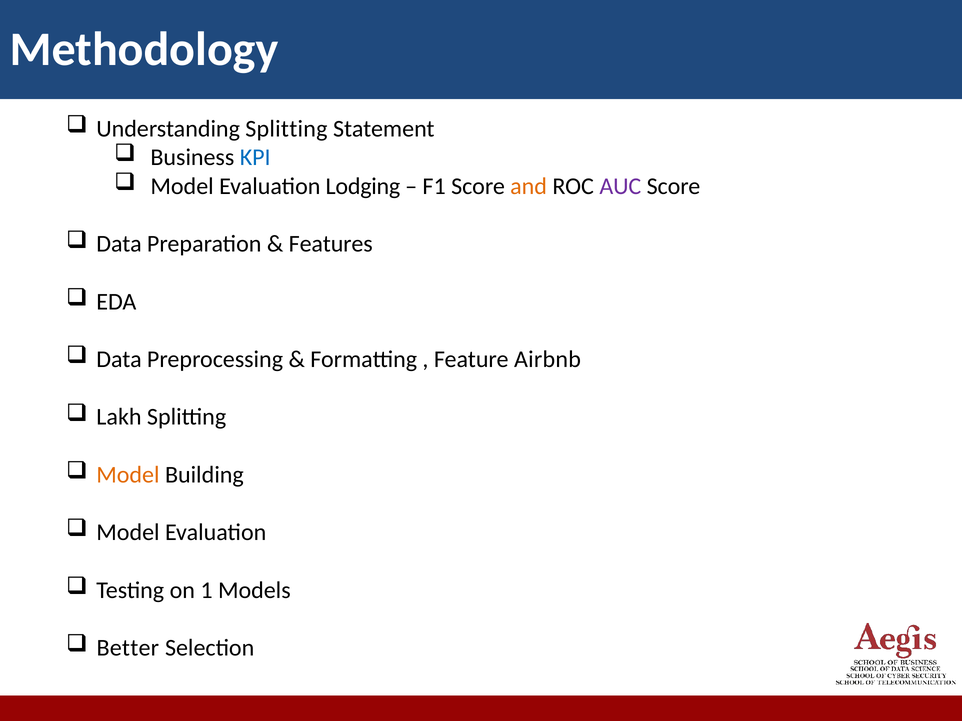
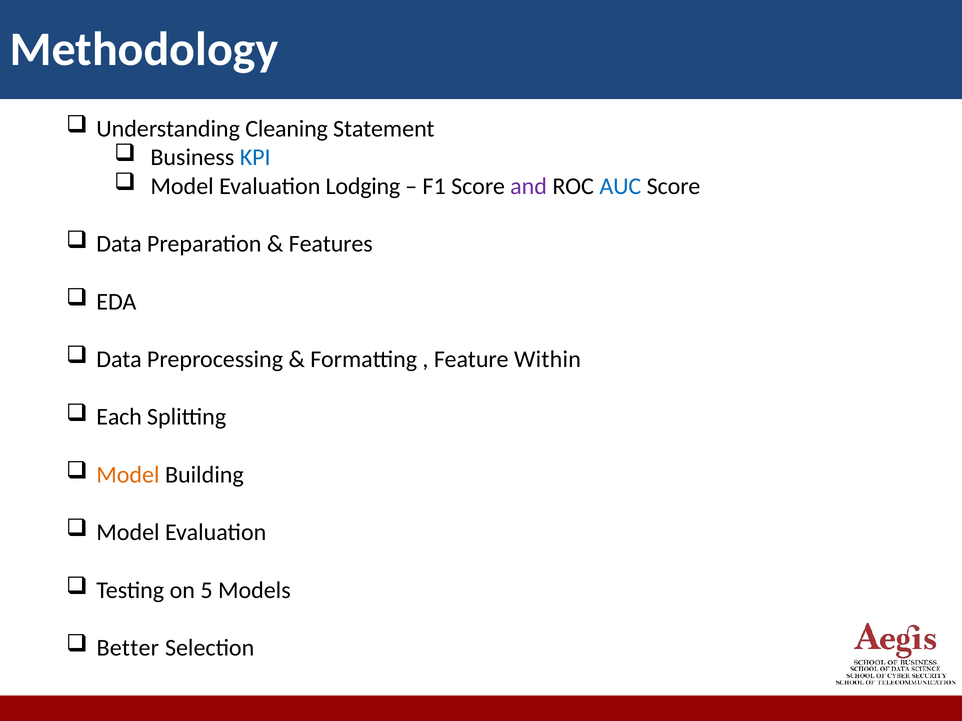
Understanding Splitting: Splitting -> Cleaning (287, 129)
and colour: orange -> purple (529, 186)
AUC colour: purple -> blue (620, 186)
Airbnb: Airbnb -> Within (548, 360)
Lakh: Lakh -> Each (119, 417)
1: 1 -> 5 (207, 591)
